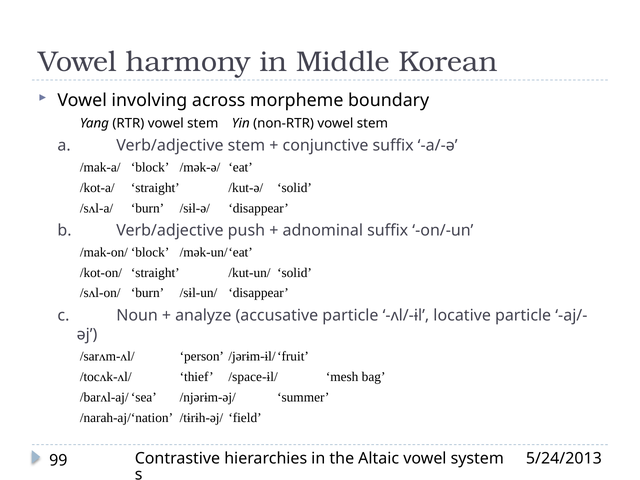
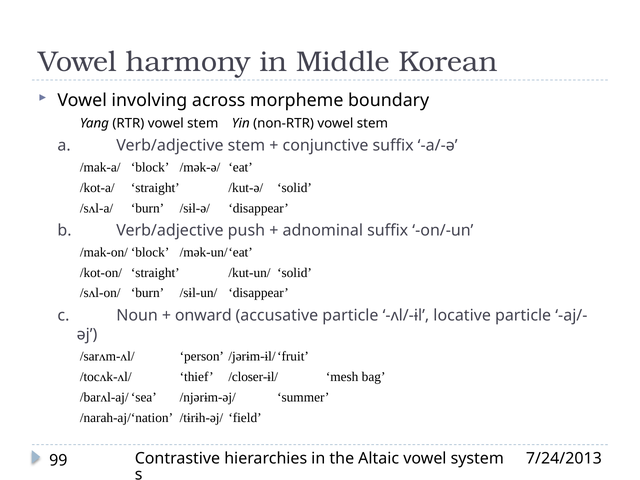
analyze: analyze -> onward (203, 315)
/space-ɨl/: /space-ɨl/ -> /closer-ɨl/ (253, 377)
5/24/2013: 5/24/2013 -> 7/24/2013 (564, 459)
